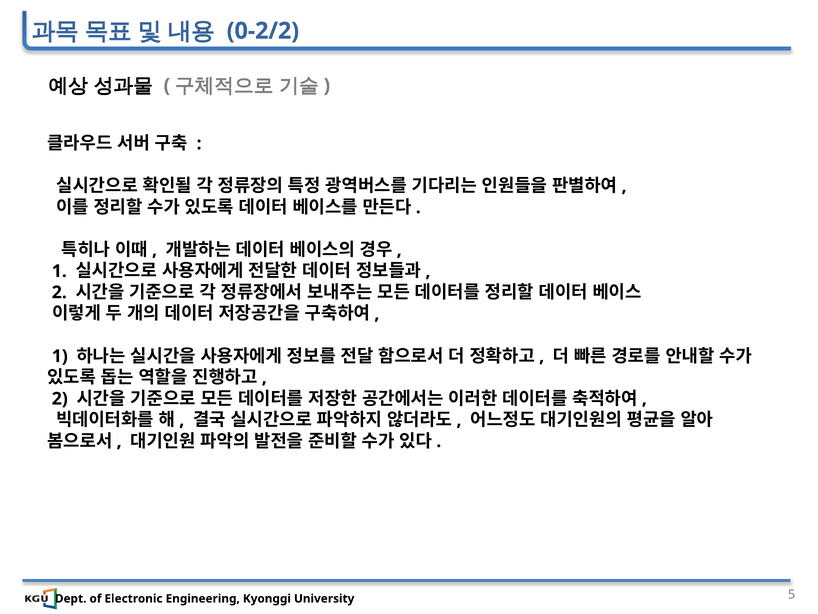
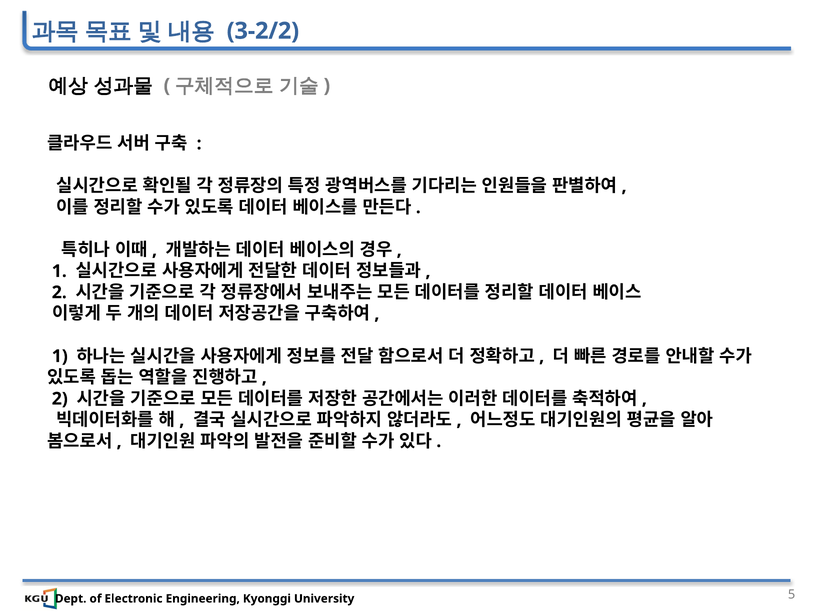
0-2/2: 0-2/2 -> 3-2/2 (263, 31)
